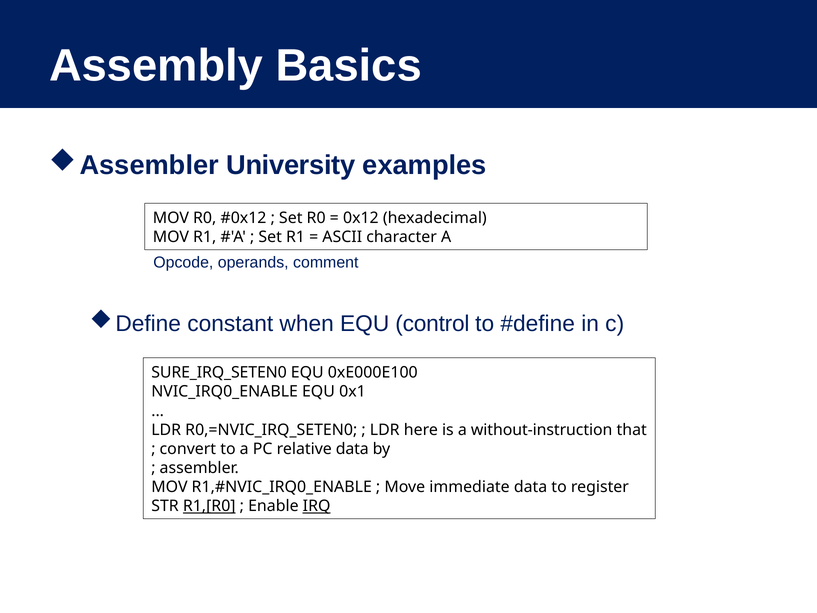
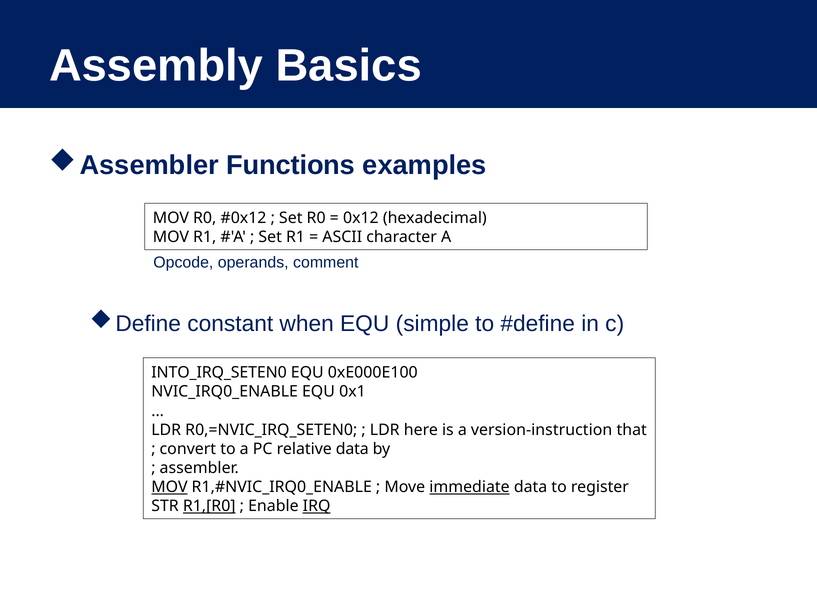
University: University -> Functions (291, 165)
control: control -> simple (432, 323)
SURE_IRQ_SETEN0: SURE_IRQ_SETEN0 -> INTO_IRQ_SETEN0 (219, 372)
without-instruction: without-instruction -> version-instruction (542, 430)
MOV underline: none -> present (169, 487)
immediate underline: none -> present (469, 487)
